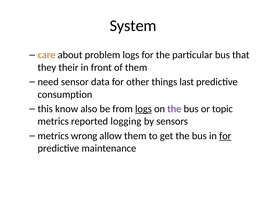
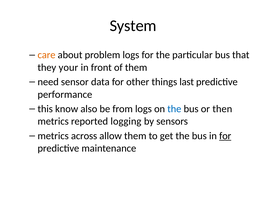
their: their -> your (68, 67)
consumption: consumption -> performance (65, 94)
logs underline: present -> none (143, 109)
the colour: purple -> blue (174, 109)
topic: topic -> then (222, 109)
wrong: wrong -> across (84, 136)
